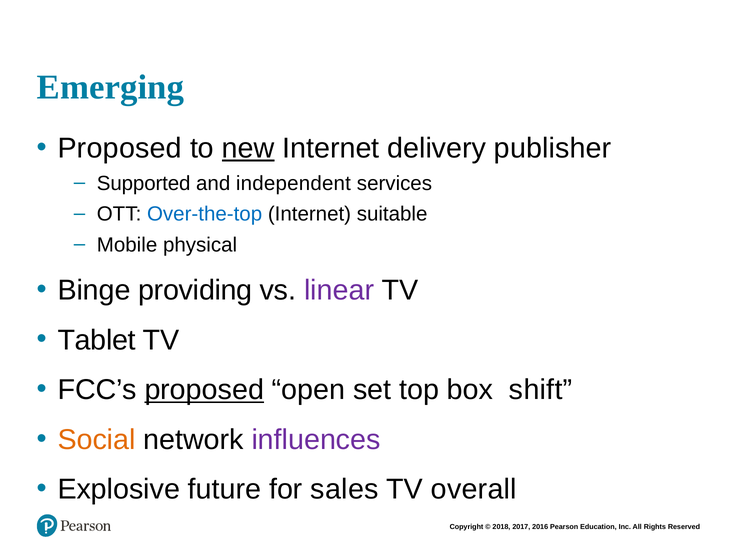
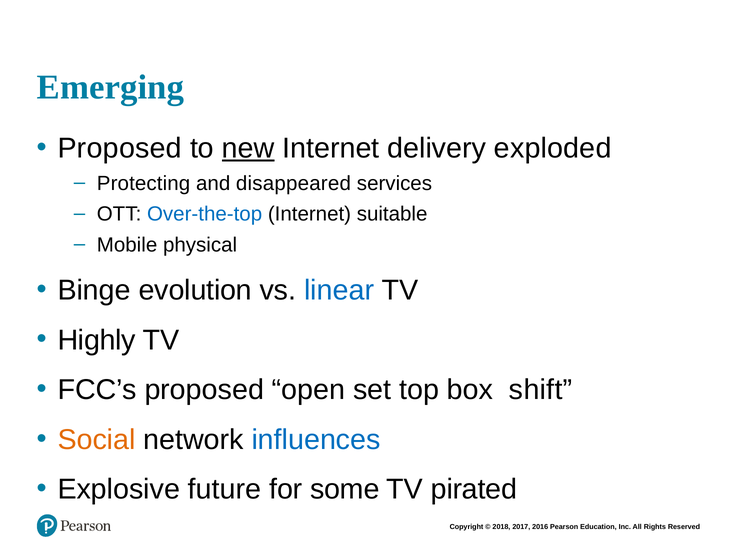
publisher: publisher -> exploded (553, 148)
Supported: Supported -> Protecting (144, 184)
independent: independent -> disappeared (293, 184)
providing: providing -> evolution (195, 291)
linear colour: purple -> blue (339, 291)
Tablet: Tablet -> Highly (97, 340)
proposed underline: present -> none (204, 390)
influences colour: purple -> blue (316, 440)
sales: sales -> some (345, 490)
overall: overall -> pirated (474, 490)
